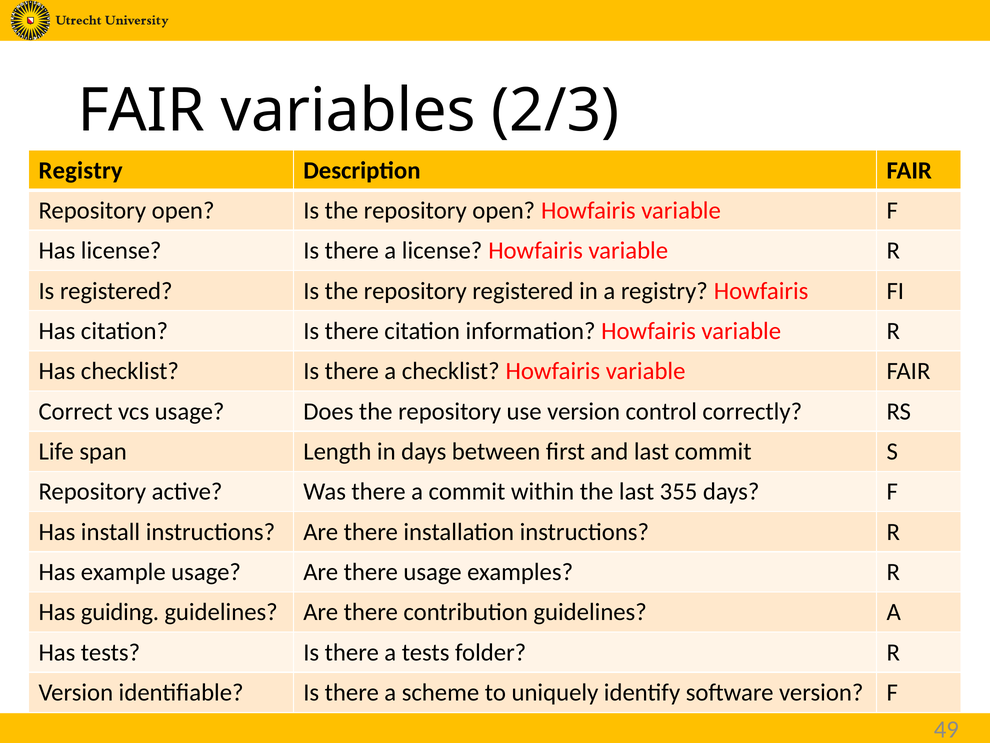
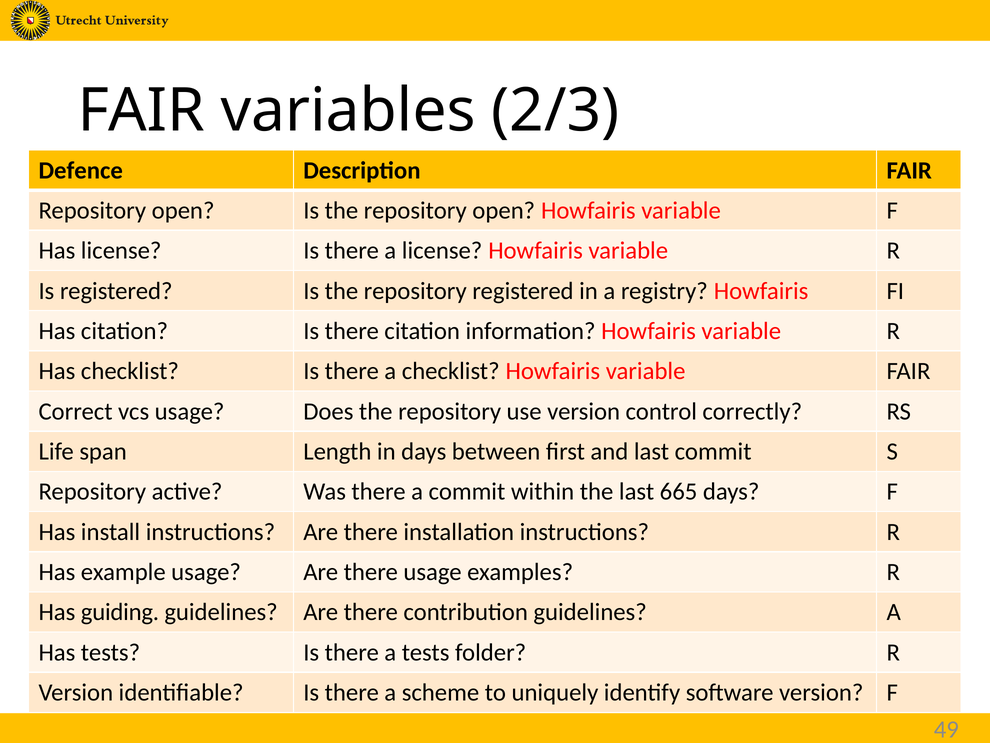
Registry: Registry -> Defence (81, 170)
355: 355 -> 665 (679, 491)
